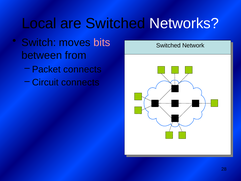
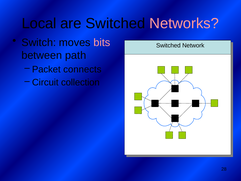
Networks colour: white -> pink (184, 23)
from: from -> path (76, 55)
Circuit connects: connects -> collection (80, 82)
